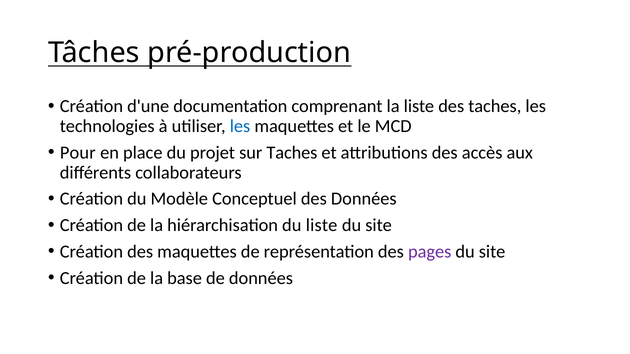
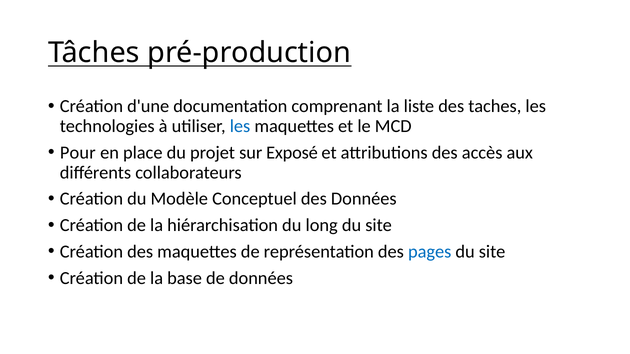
sur Taches: Taches -> Exposé (292, 153)
du liste: liste -> long (322, 225)
pages colour: purple -> blue (430, 252)
